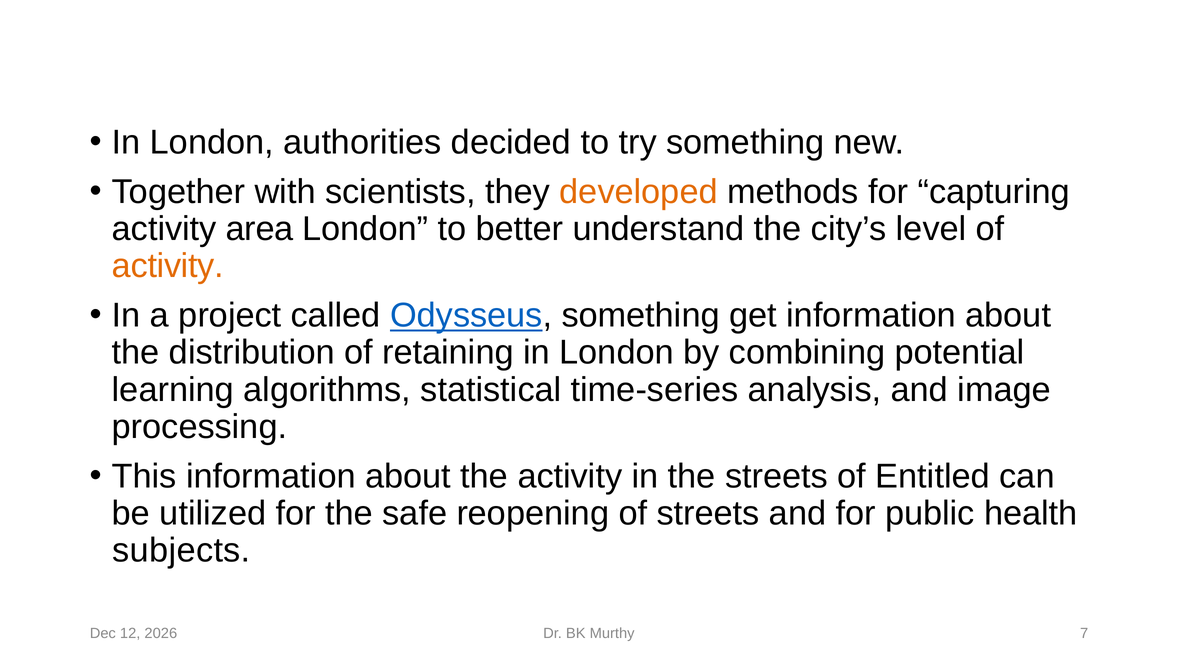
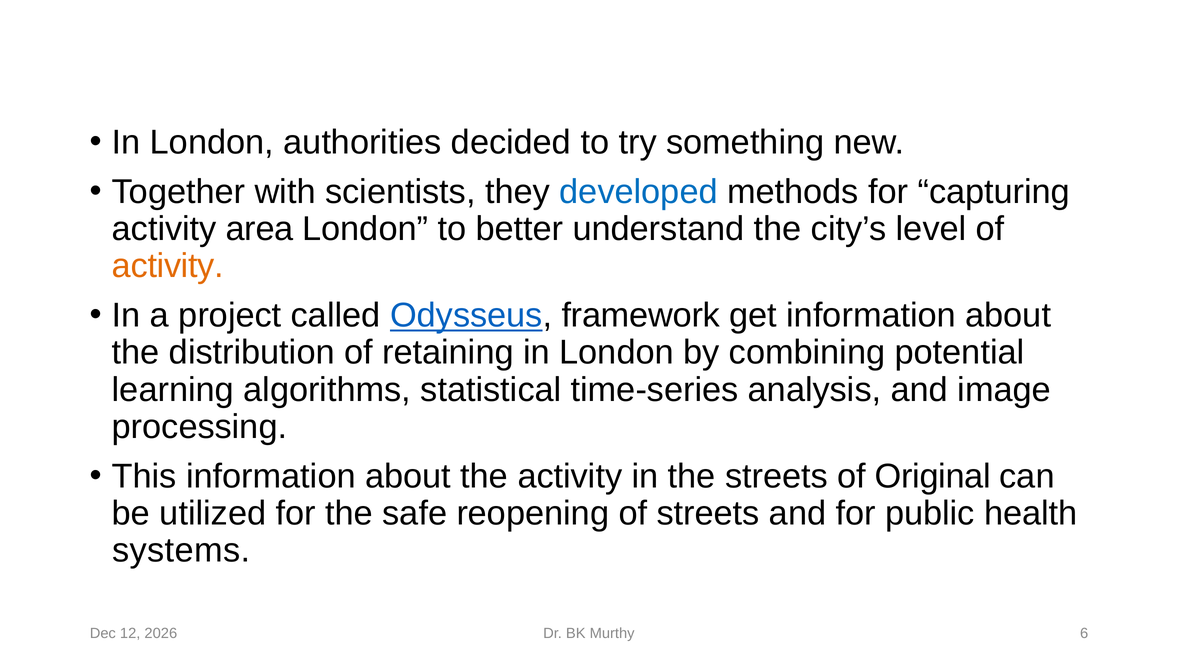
developed colour: orange -> blue (639, 192)
Odysseus something: something -> framework (641, 315)
Entitled: Entitled -> Original (933, 476)
subjects: subjects -> systems (181, 550)
7: 7 -> 6 (1084, 633)
